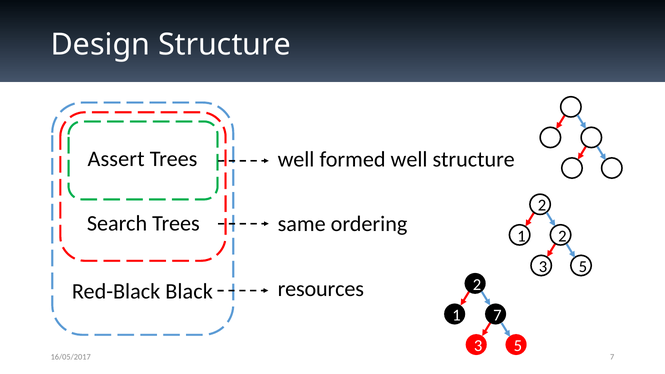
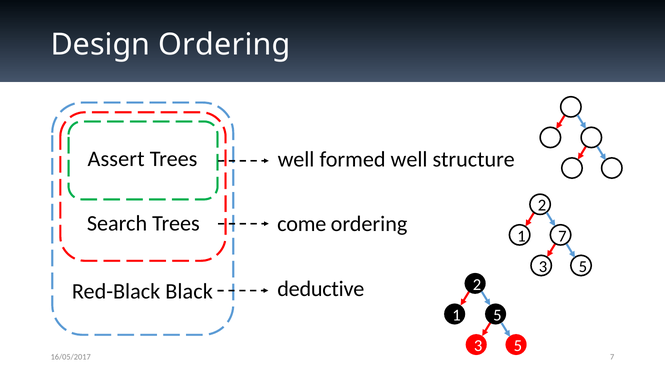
Design Structure: Structure -> Ordering (224, 45)
same: same -> come (302, 224)
1 2: 2 -> 7 (562, 236)
resources: resources -> deductive (321, 289)
1 7: 7 -> 5 (497, 315)
